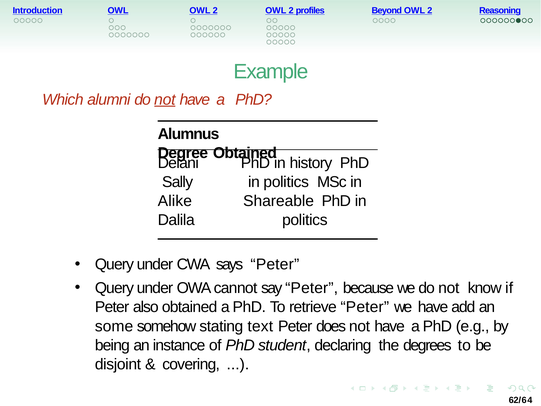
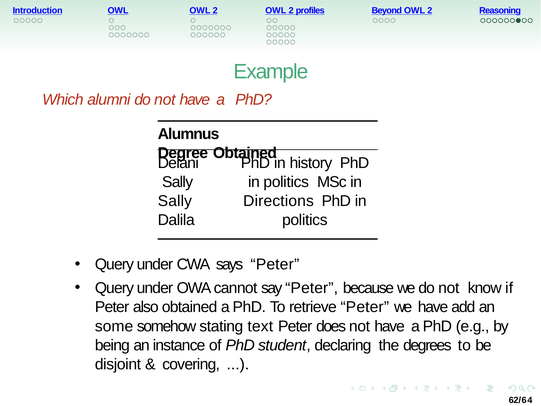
not underline: present -> none (165, 100)
Alike: Alike -> Sally (175, 201)
Shareable: Shareable -> Directions (279, 201)
